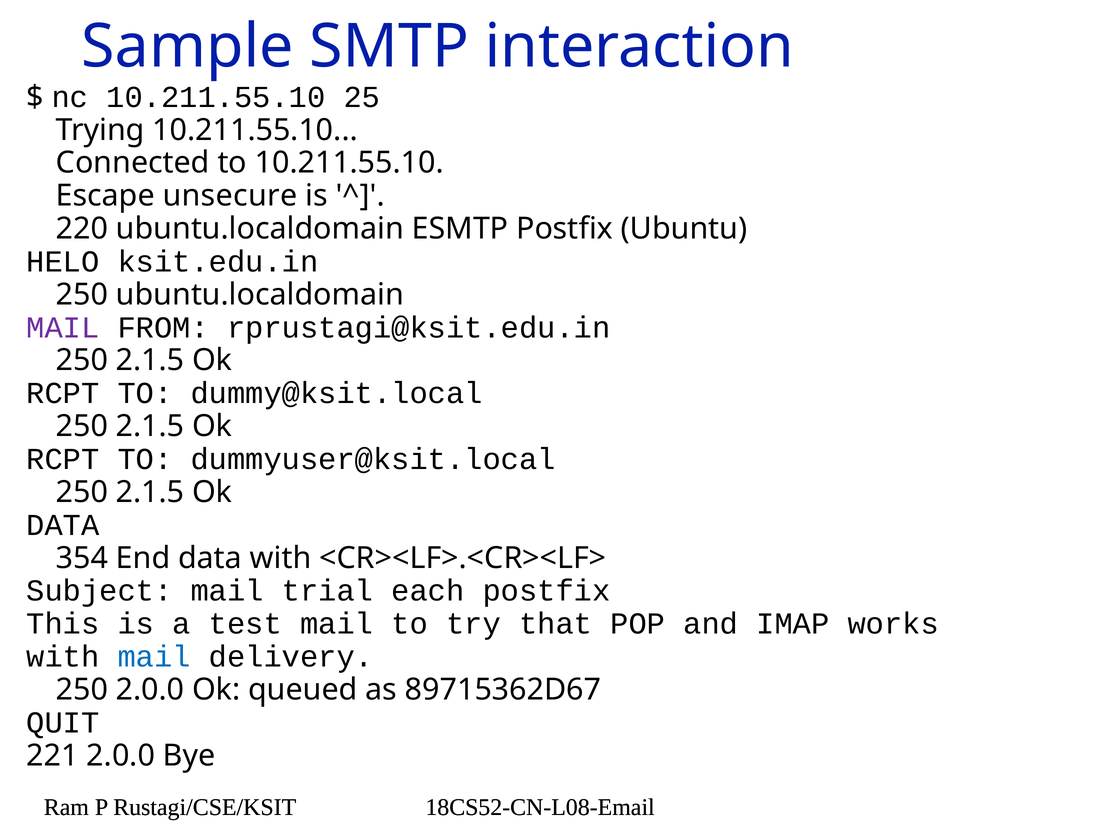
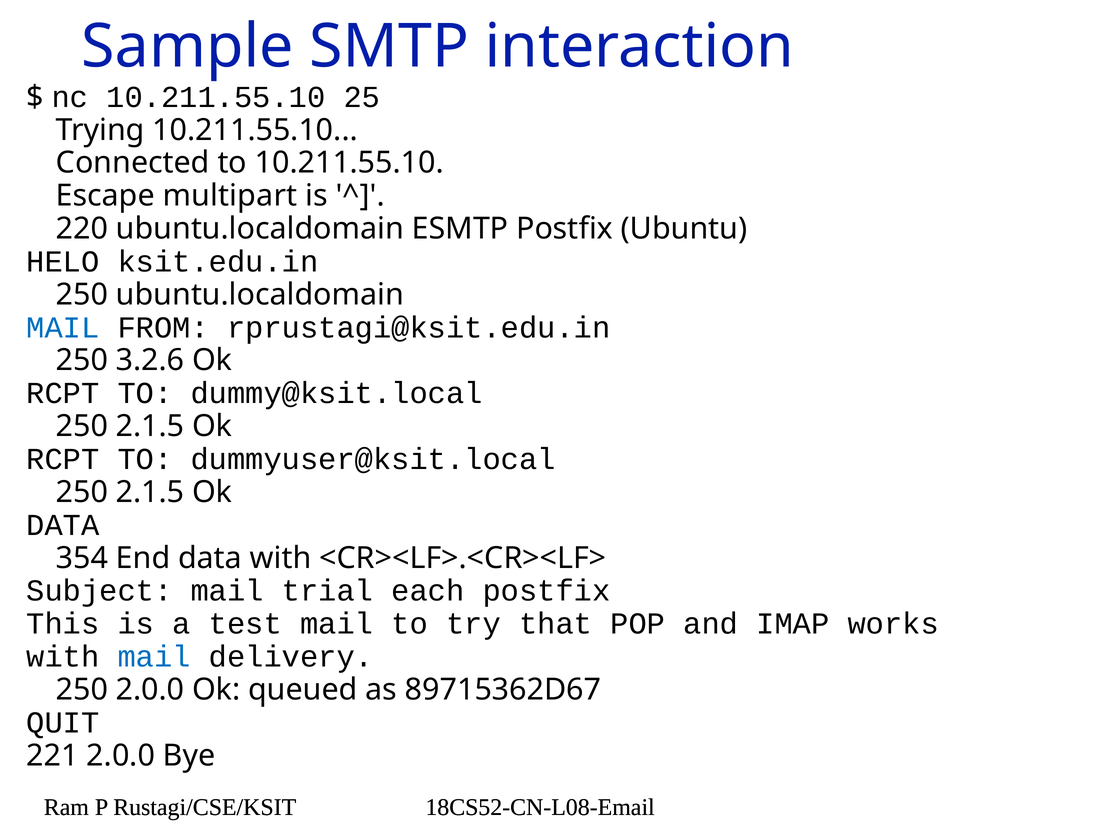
unsecure: unsecure -> multipart (230, 196)
MAIL colour: purple -> blue (63, 327)
2.1.5: 2.1.5 -> 3.2.6 (150, 360)
